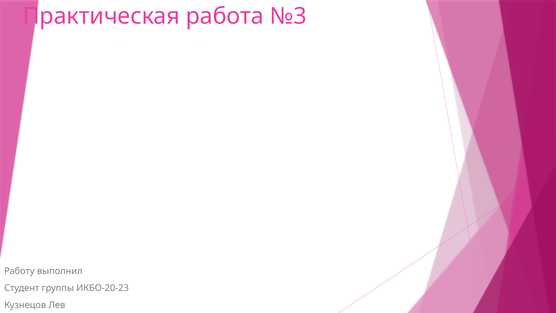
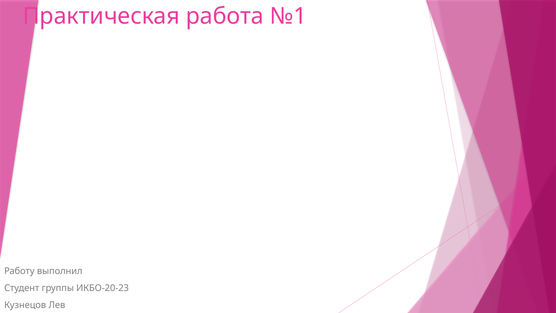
№3: №3 -> №1 (288, 16)
